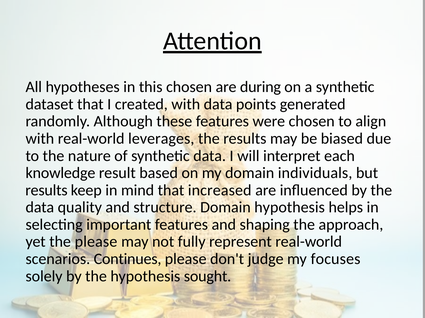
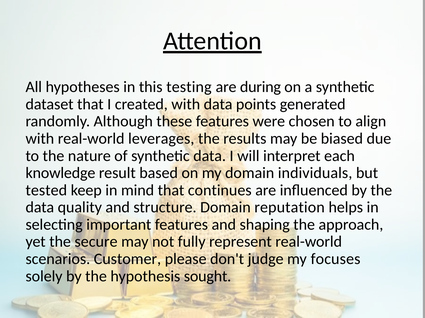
this chosen: chosen -> testing (189, 87)
results: results -> tested (46, 191)
increased: increased -> continues (220, 191)
Domain hypothesis: hypothesis -> reputation (290, 208)
the please: please -> secure (96, 242)
Continues: Continues -> Customer (127, 260)
